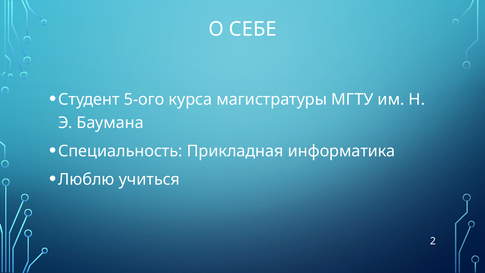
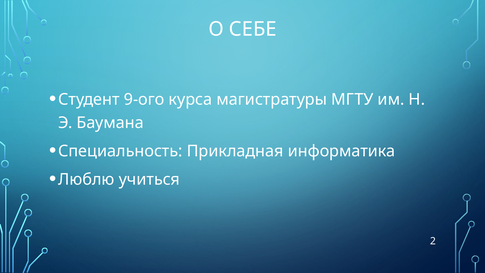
5-ого: 5-ого -> 9-ого (144, 99)
